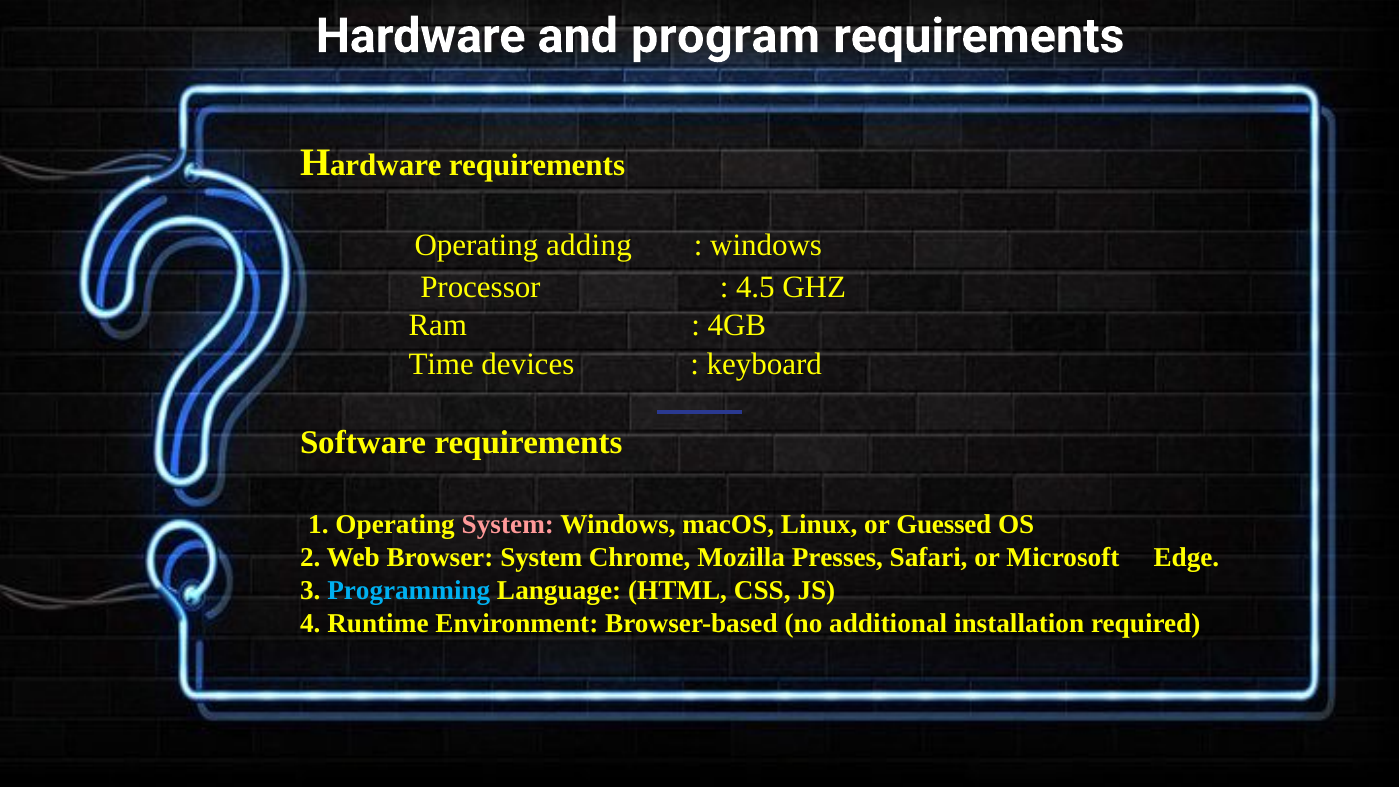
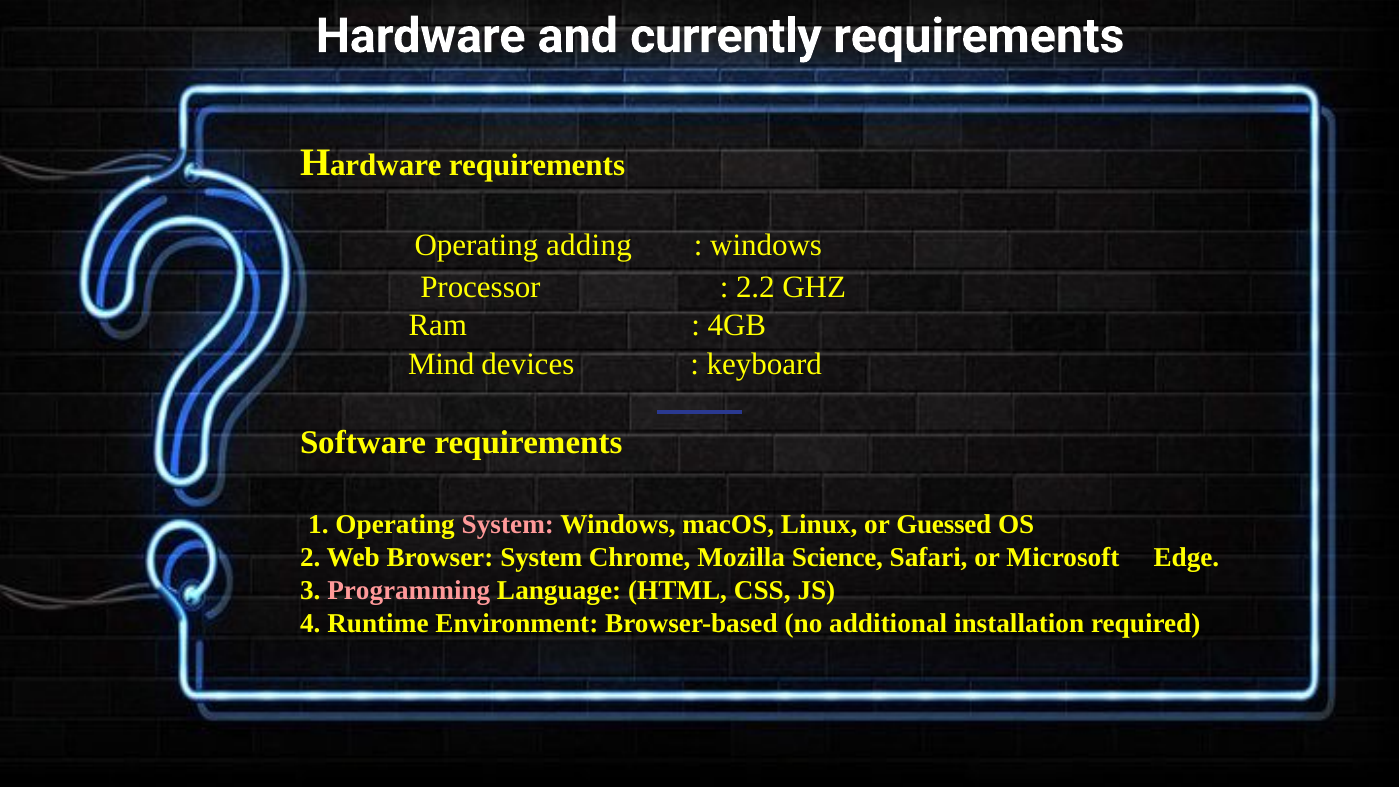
program: program -> currently (726, 36)
4.5: 4.5 -> 2.2 (755, 287)
Time: Time -> Mind (441, 364)
Presses: Presses -> Science (837, 558)
Programming colour: light blue -> pink (409, 591)
